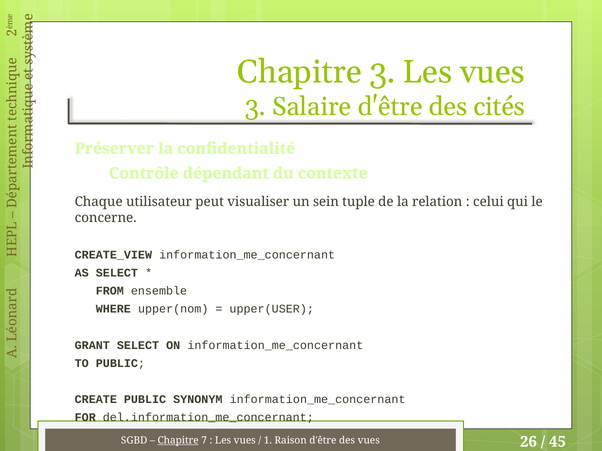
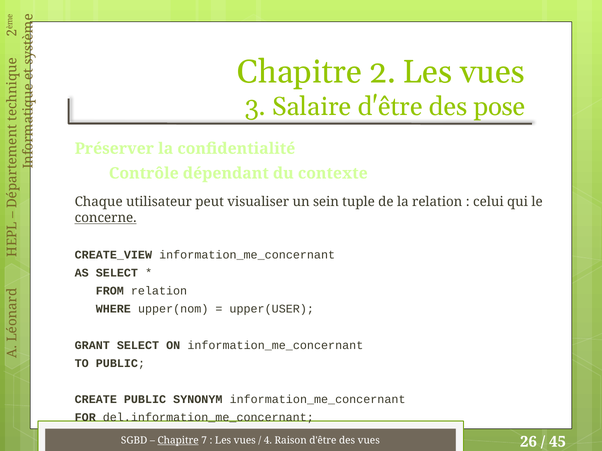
Chapitre 3: 3 -> 2 (383, 72)
cités: cités -> pose (499, 107)
concerne underline: none -> present (106, 218)
FROM ensemble: ensemble -> relation (159, 291)
1: 1 -> 4 (268, 441)
